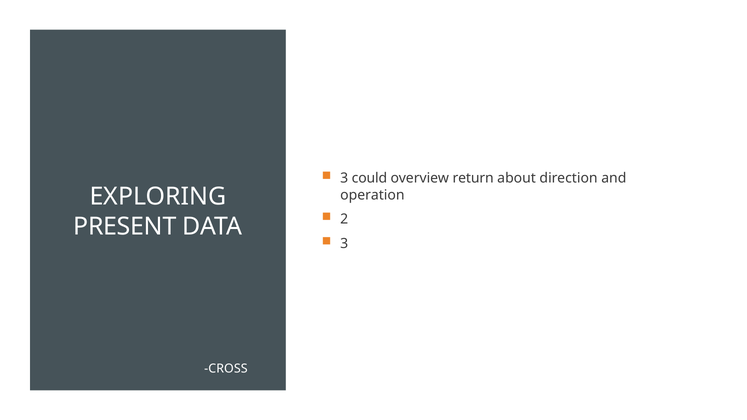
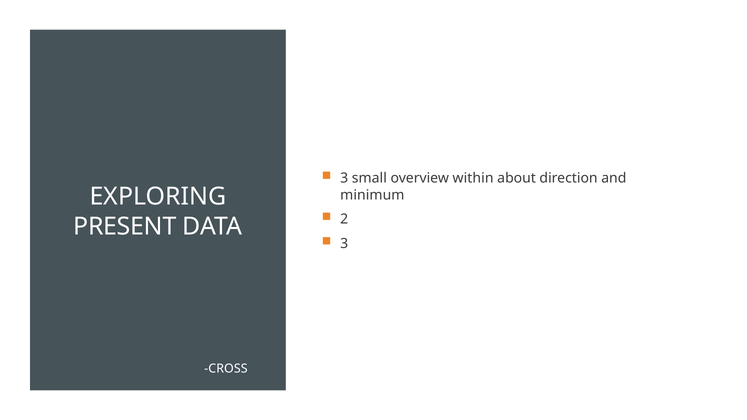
could: could -> small (369, 178)
return: return -> within (473, 178)
operation: operation -> minimum (372, 195)
